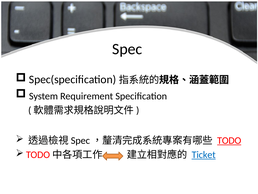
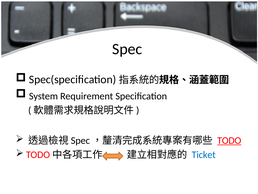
Ticket underline: present -> none (204, 154)
